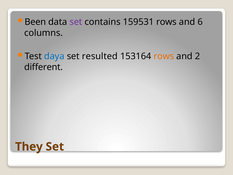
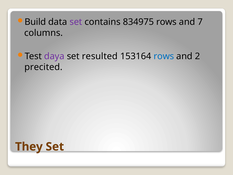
Been: Been -> Build (35, 22)
159531: 159531 -> 834975 (138, 22)
6: 6 -> 7 (200, 22)
daya colour: blue -> purple (54, 56)
rows colour: orange -> blue (164, 56)
different: different -> precited (43, 67)
